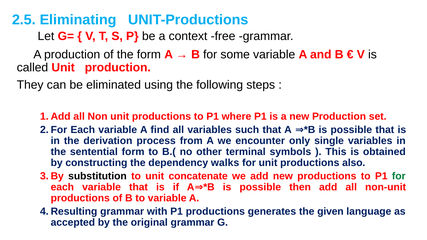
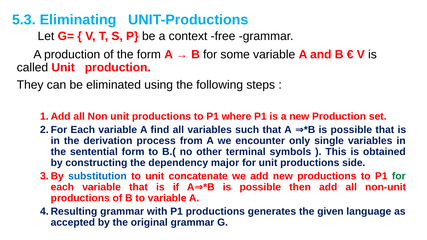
2.5: 2.5 -> 5.3 (24, 20)
walks: walks -> major (225, 163)
also: also -> side (354, 163)
substitution colour: black -> blue (97, 176)
